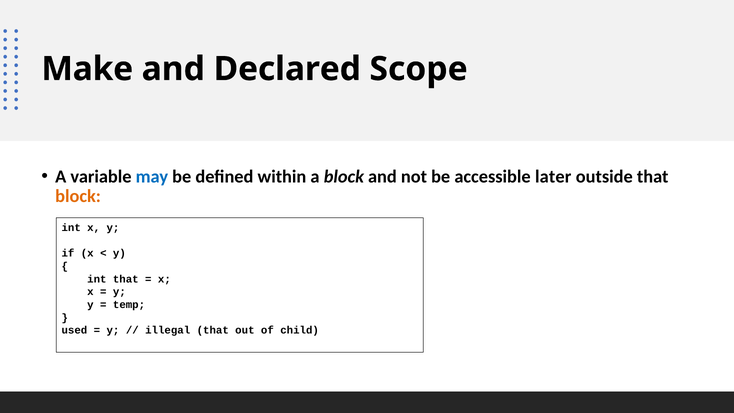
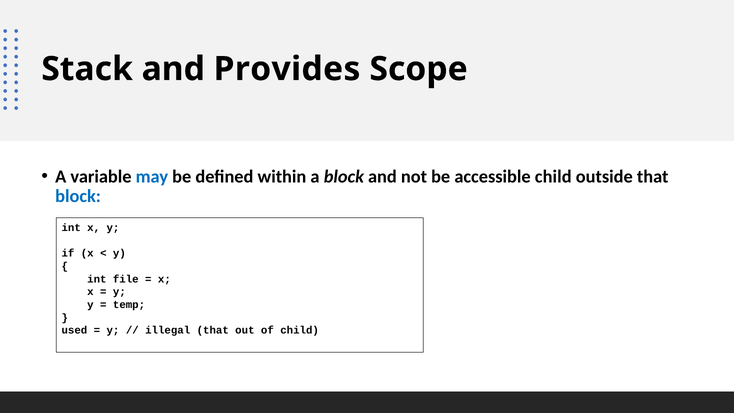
Make: Make -> Stack (87, 69)
Declared: Declared -> Provides (287, 69)
accessible later: later -> child (553, 176)
block colour: orange -> blue (78, 196)
int that: that -> file (126, 279)
